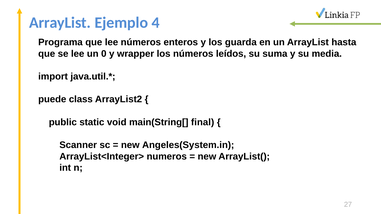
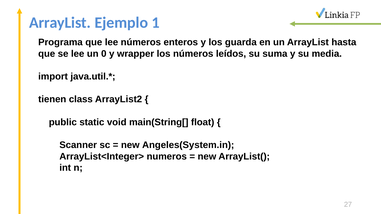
4: 4 -> 1 (156, 23)
puede: puede -> tienen (52, 99)
final: final -> float (203, 122)
